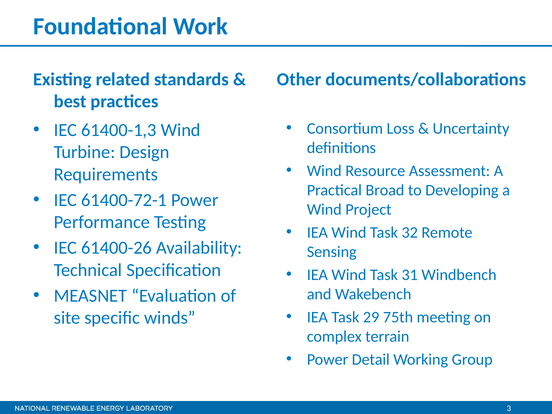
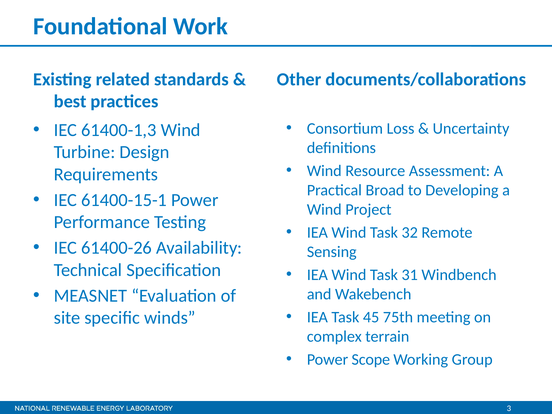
61400-72-1: 61400-72-1 -> 61400-15-1 (124, 200)
29: 29 -> 45 (371, 317)
Detail: Detail -> Scope (371, 359)
